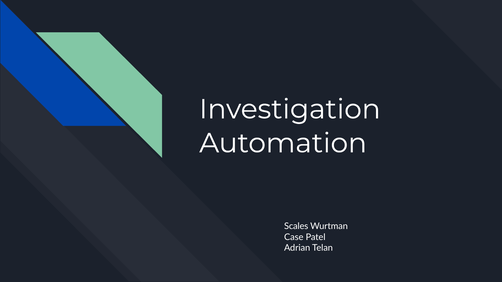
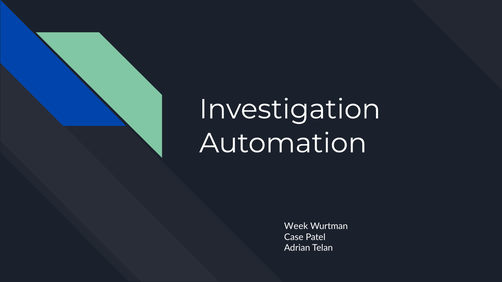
Scales: Scales -> Week (296, 226)
